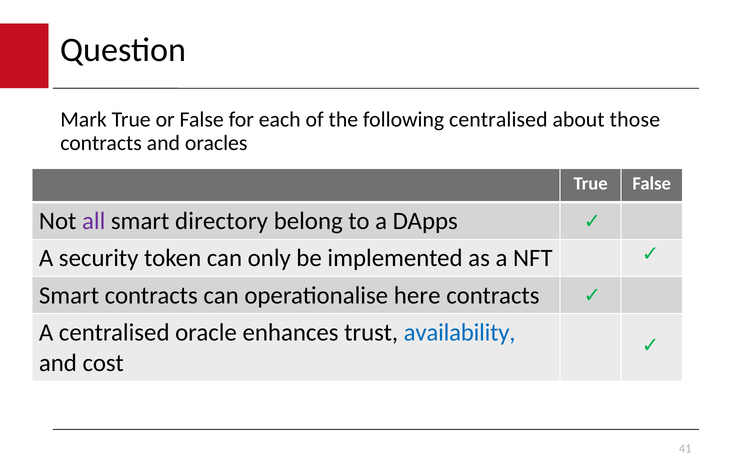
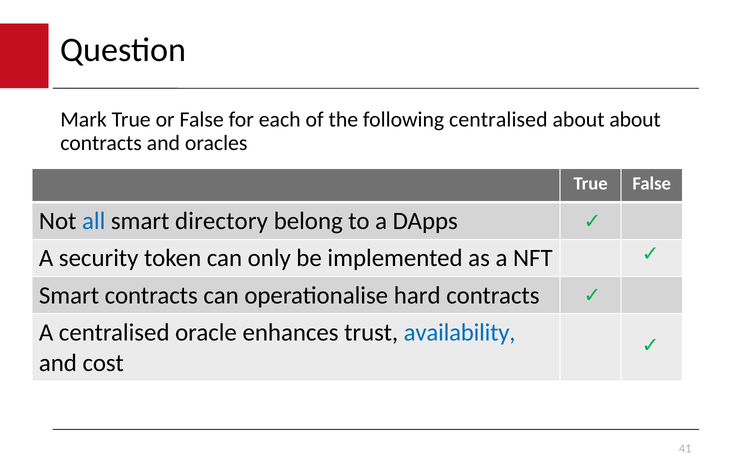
about those: those -> about (635, 119)
all colour: purple -> blue (94, 221)
here: here -> hard (417, 295)
